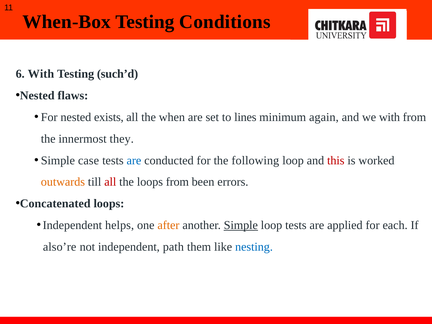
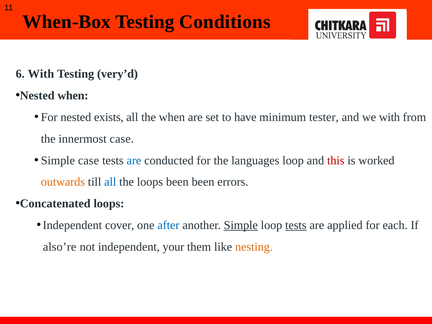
such’d: such’d -> very’d (118, 74)
Nested flaws: flaws -> when (73, 96)
lines: lines -> have (245, 117)
again: again -> tester (324, 117)
innermost they: they -> case (122, 139)
following: following -> languages (255, 160)
all colour: red -> blue (110, 182)
loops from: from -> been (177, 182)
helps: helps -> cover (120, 225)
after colour: orange -> blue (168, 225)
tests underline: none -> present (296, 225)
path: path -> your (173, 247)
nesting colour: blue -> orange (254, 247)
